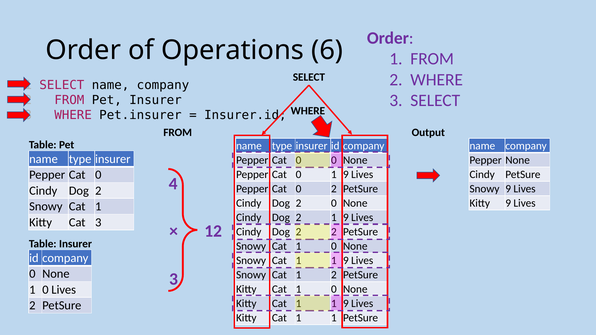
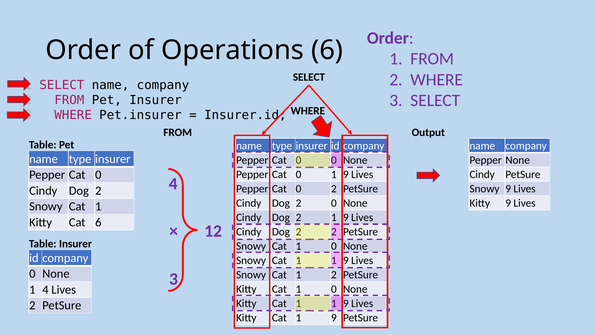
Cat 3: 3 -> 6 (98, 223)
0: 0 -> 4 (45, 290)
1: 1 -> 9 (334, 318)
